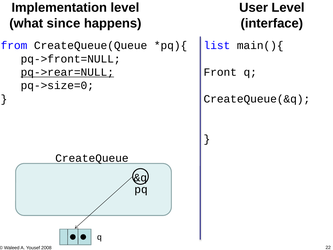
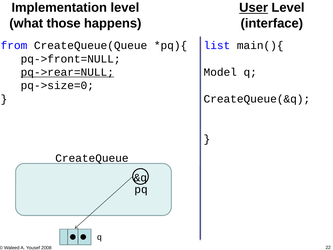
User underline: none -> present (254, 8)
since: since -> those (64, 23)
Front: Front -> Model (220, 72)
